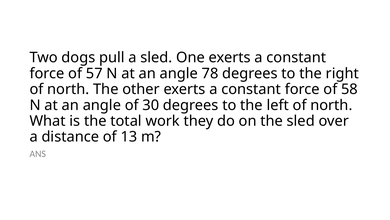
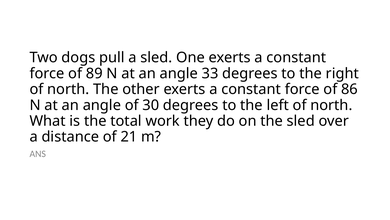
57: 57 -> 89 (94, 73)
78: 78 -> 33 (210, 73)
58: 58 -> 86 (349, 89)
13: 13 -> 21 (129, 136)
